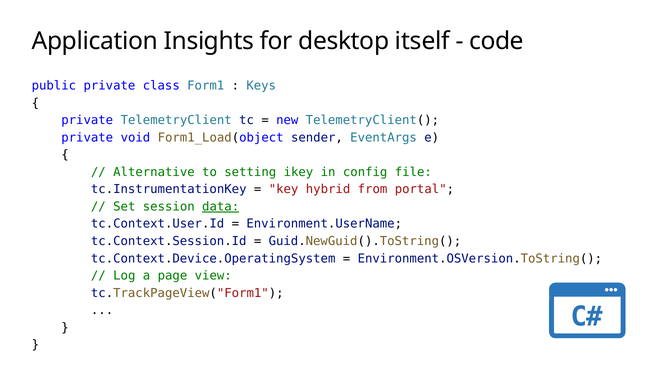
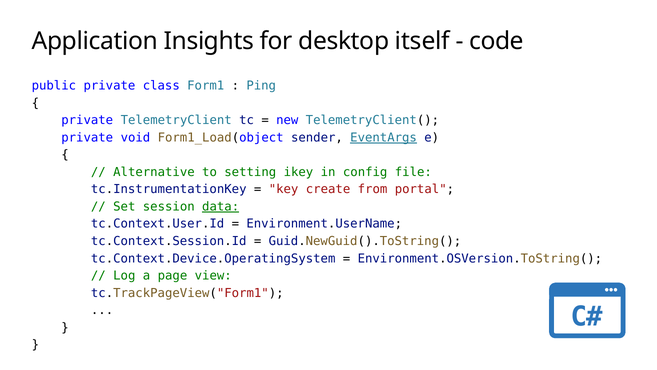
Keys: Keys -> Ping (261, 86)
EventArgs underline: none -> present (384, 137)
hybrid: hybrid -> create (328, 189)
